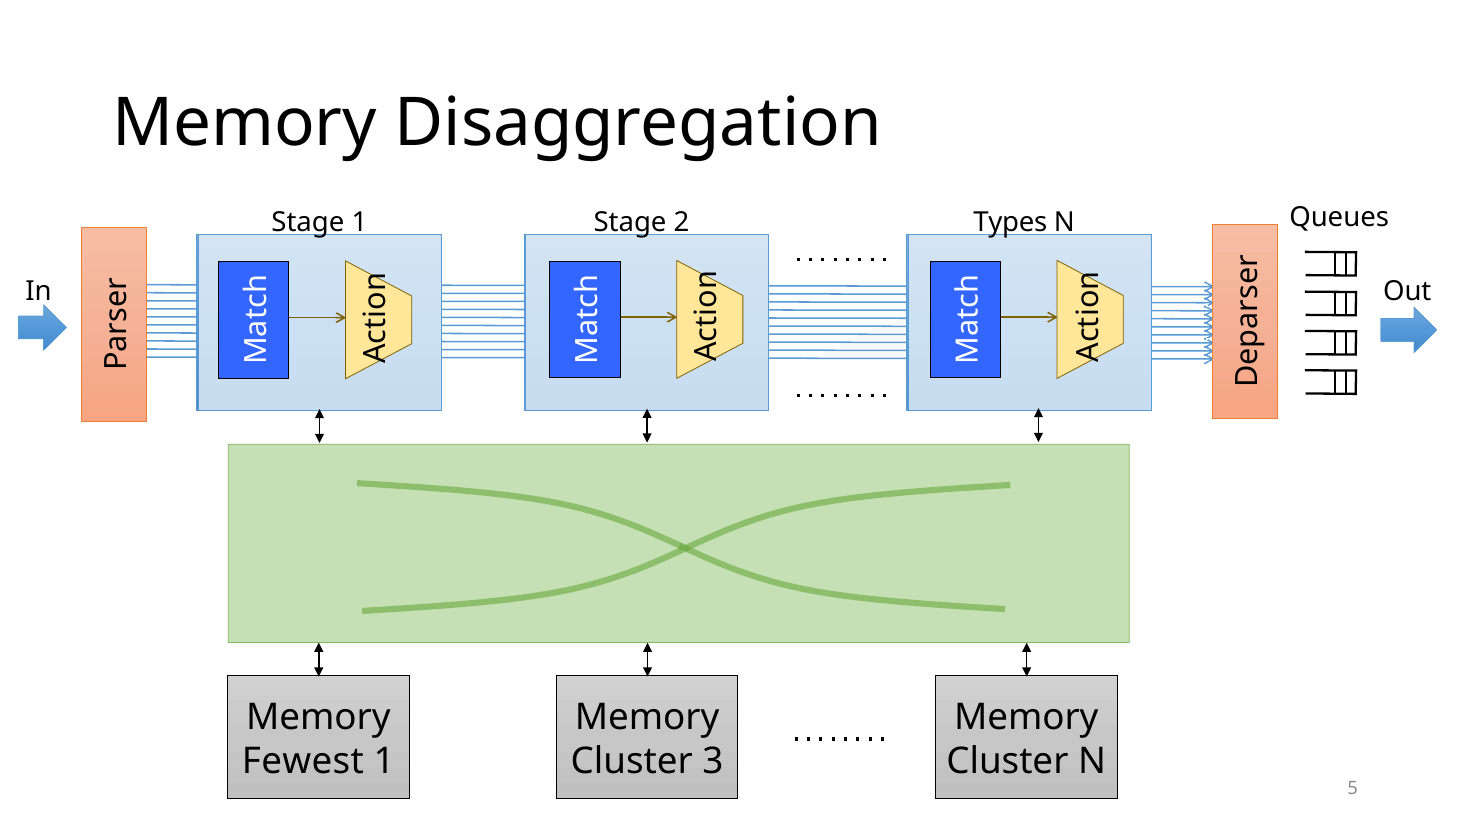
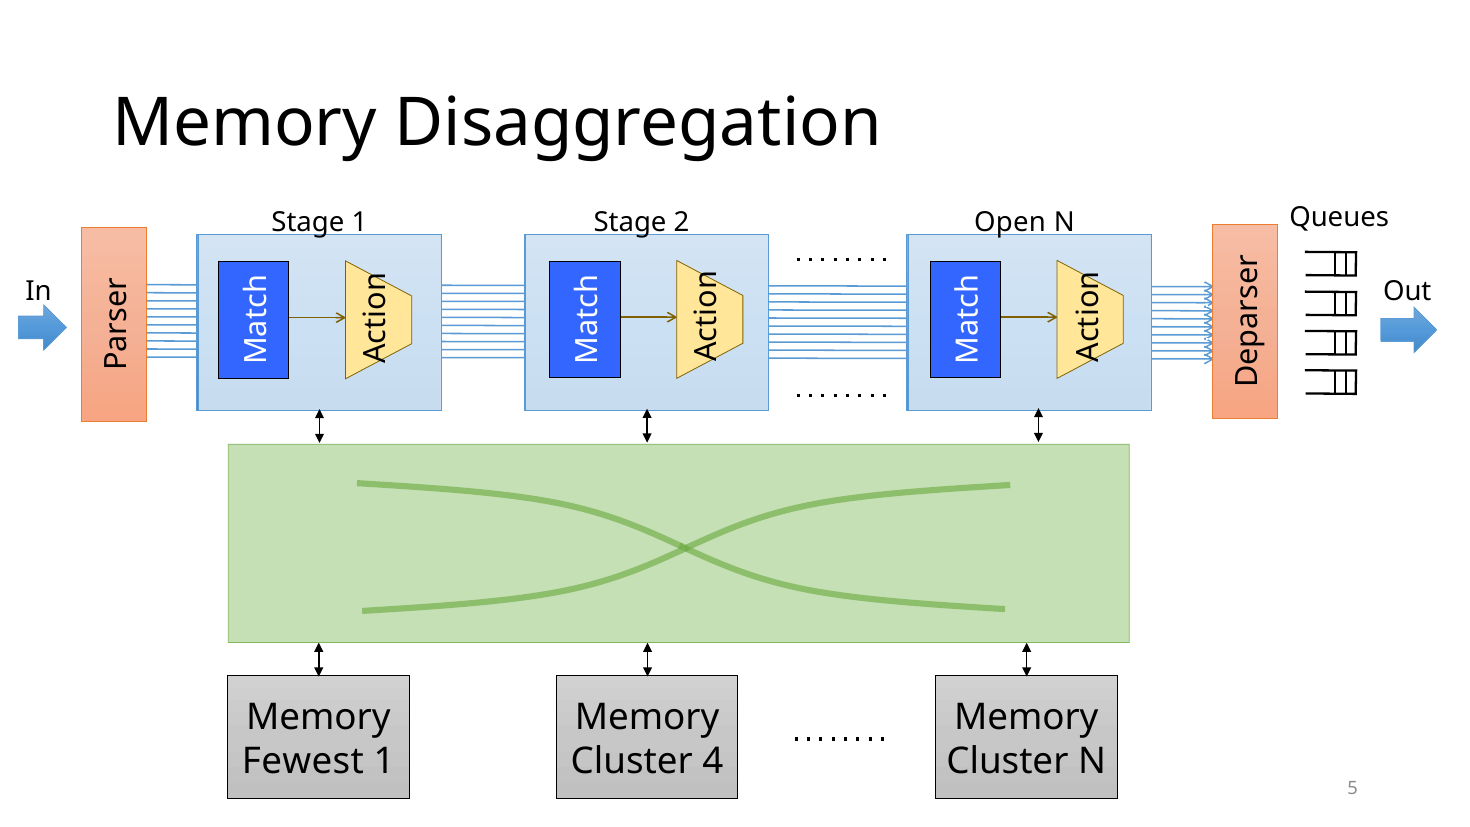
Types: Types -> Open (1010, 223)
3: 3 -> 4 (713, 761)
